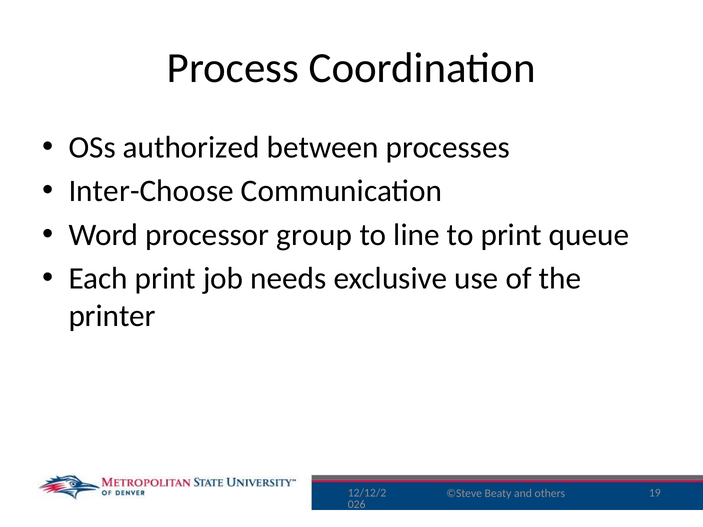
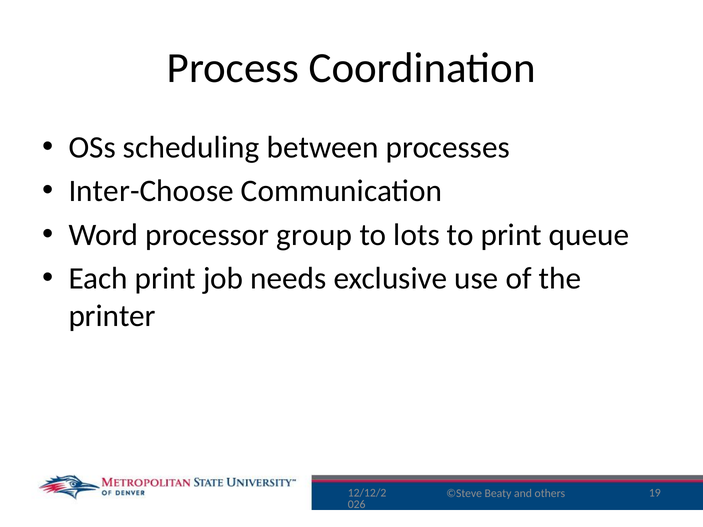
authorized: authorized -> scheduling (191, 147)
line: line -> lots (417, 235)
